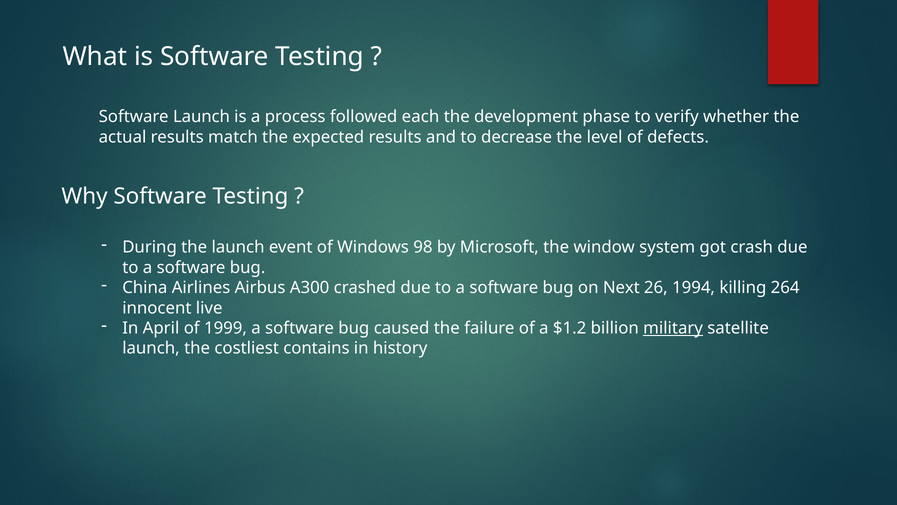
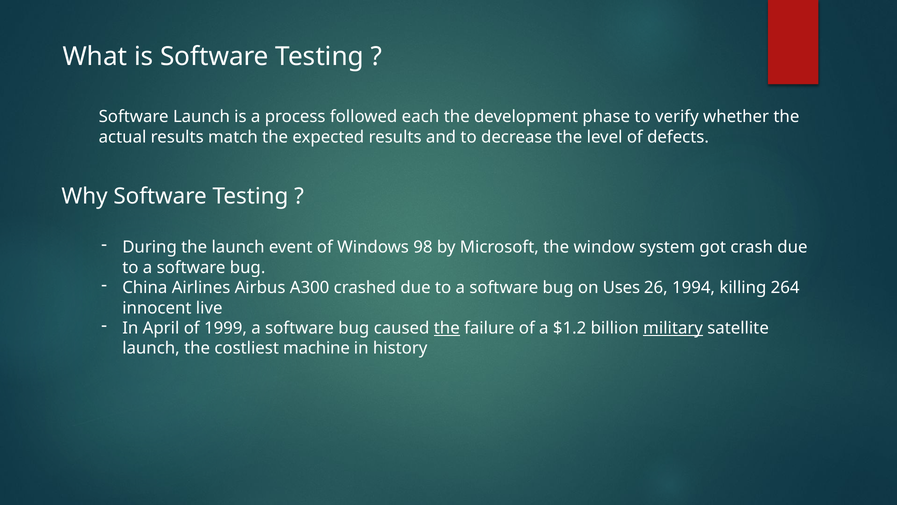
Next: Next -> Uses (621, 288)
the underline: none -> present (447, 328)
contains: contains -> machine (316, 348)
